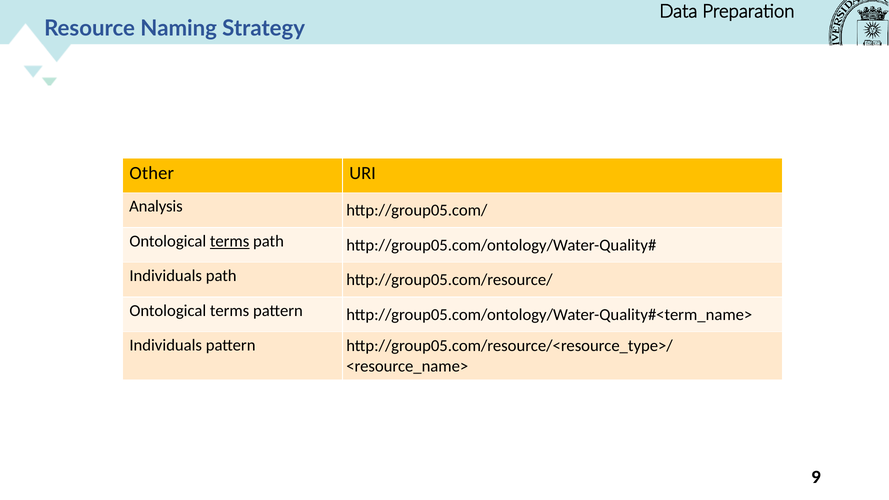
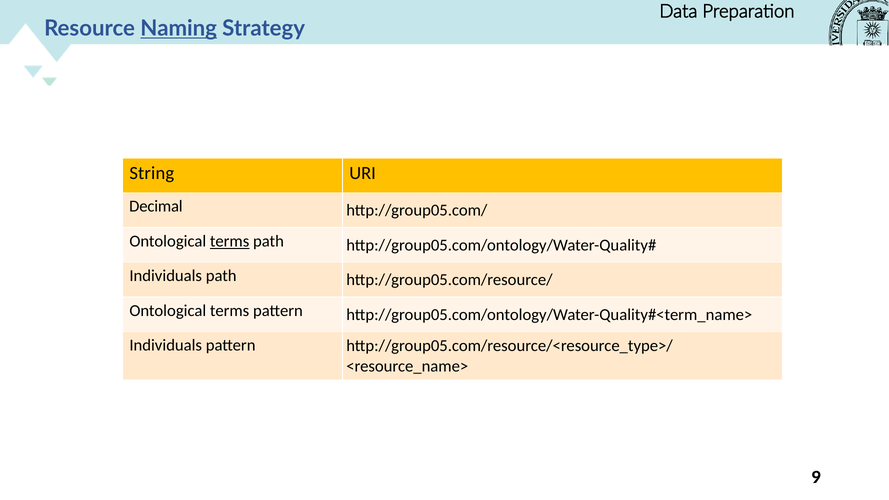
Naming underline: none -> present (179, 29)
Other: Other -> String (152, 173)
Analysis: Analysis -> Decimal (156, 207)
